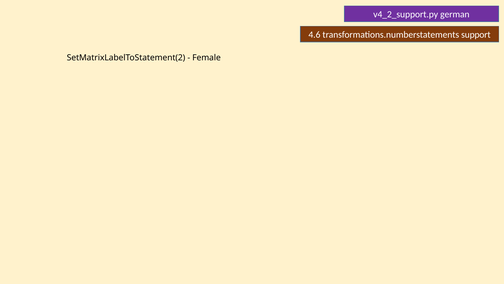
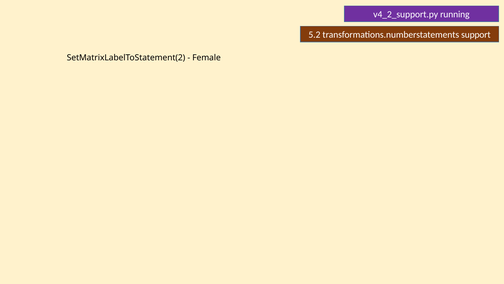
german: german -> running (455, 14)
4.6: 4.6 -> 5.2 (314, 35)
